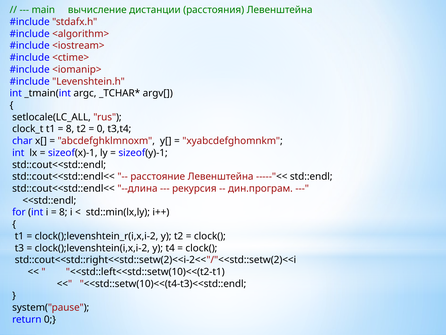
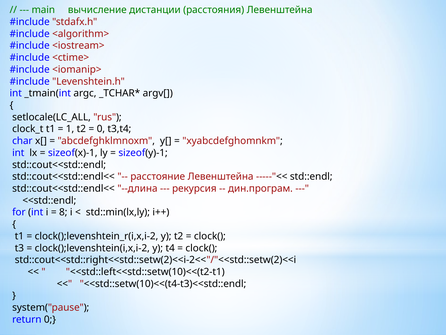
8: 8 -> 1 (70, 129)
